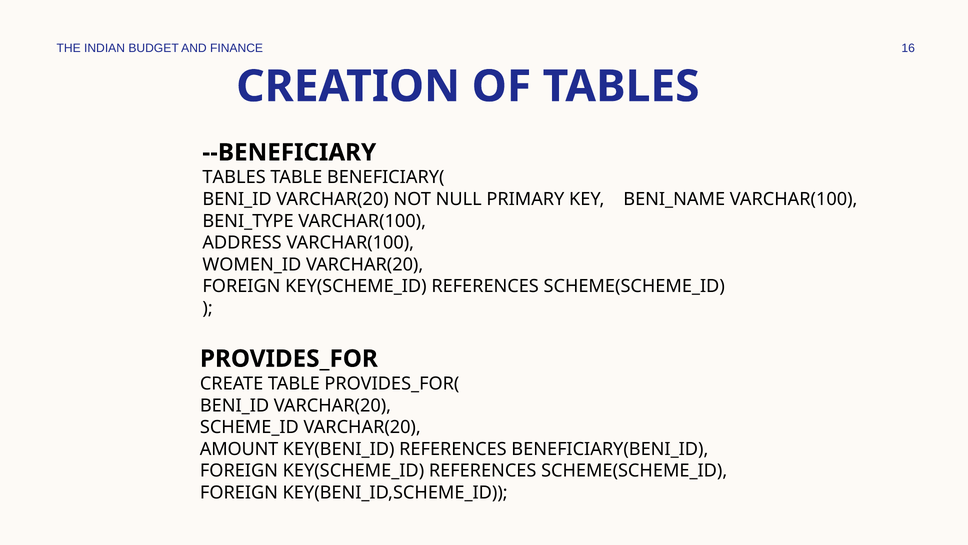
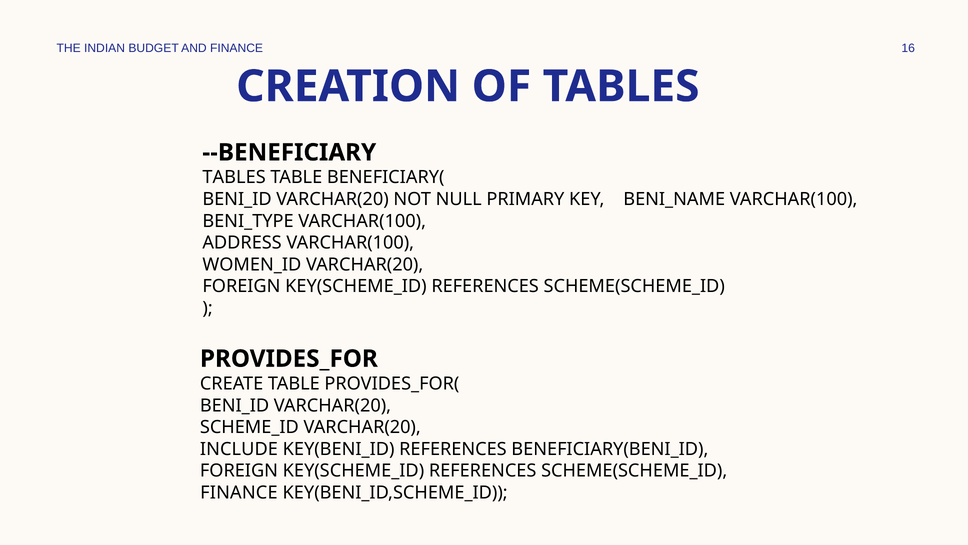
AMOUNT: AMOUNT -> INCLUDE (239, 449)
FOREIGN: FOREIGN -> FINANCE (239, 492)
